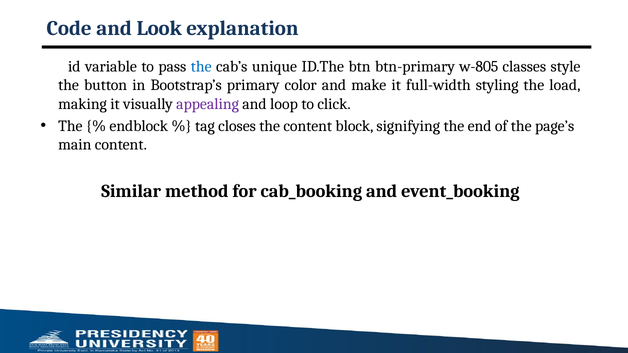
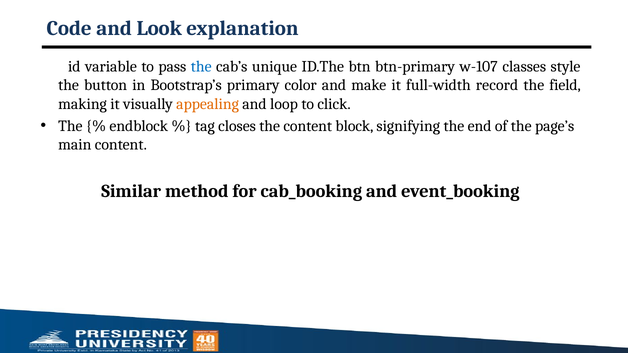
w-805: w-805 -> w-107 (479, 66)
styling: styling -> record (497, 85)
load: load -> field (565, 85)
appealing colour: purple -> orange (208, 104)
